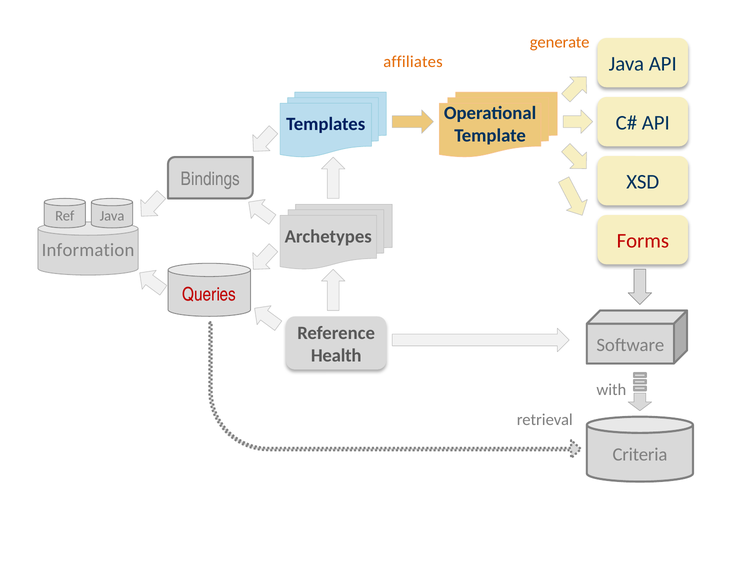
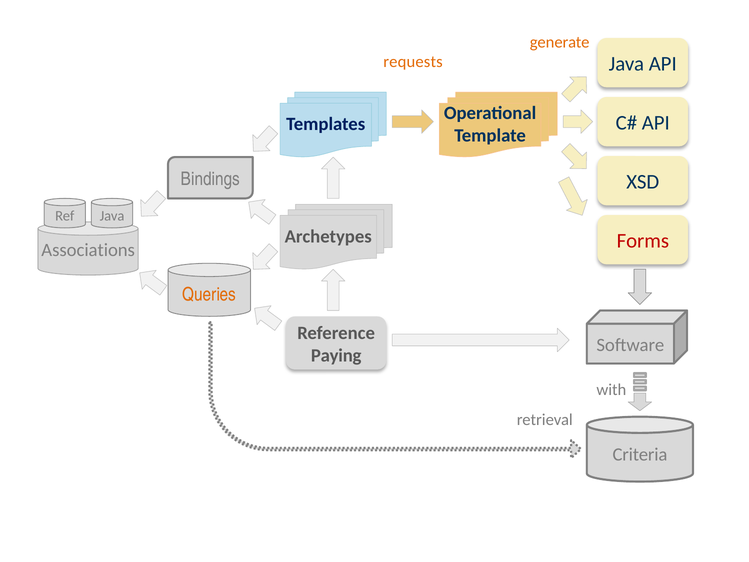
affiliates: affiliates -> requests (413, 62)
Information: Information -> Associations (88, 250)
Queries colour: red -> orange (209, 294)
Health: Health -> Paying (336, 355)
